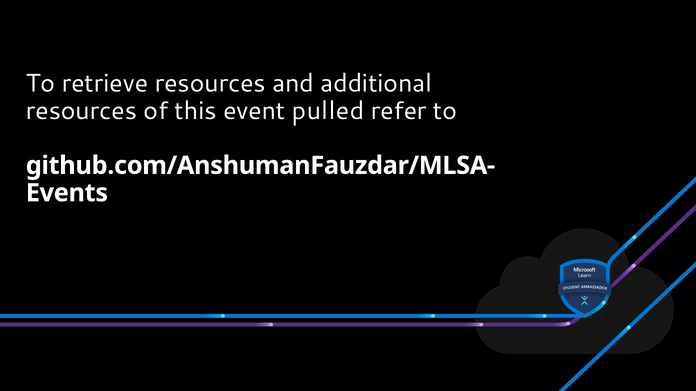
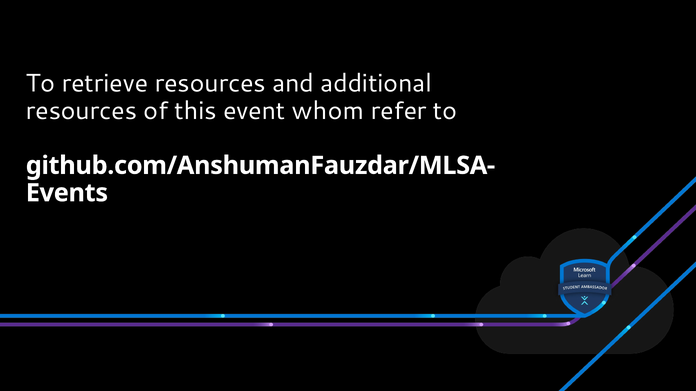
pulled: pulled -> whom (328, 111)
